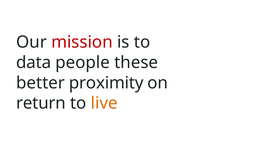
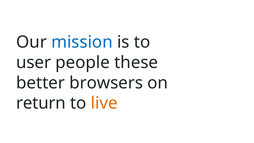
mission colour: red -> blue (82, 42)
data: data -> user (34, 62)
proximity: proximity -> browsers (106, 83)
